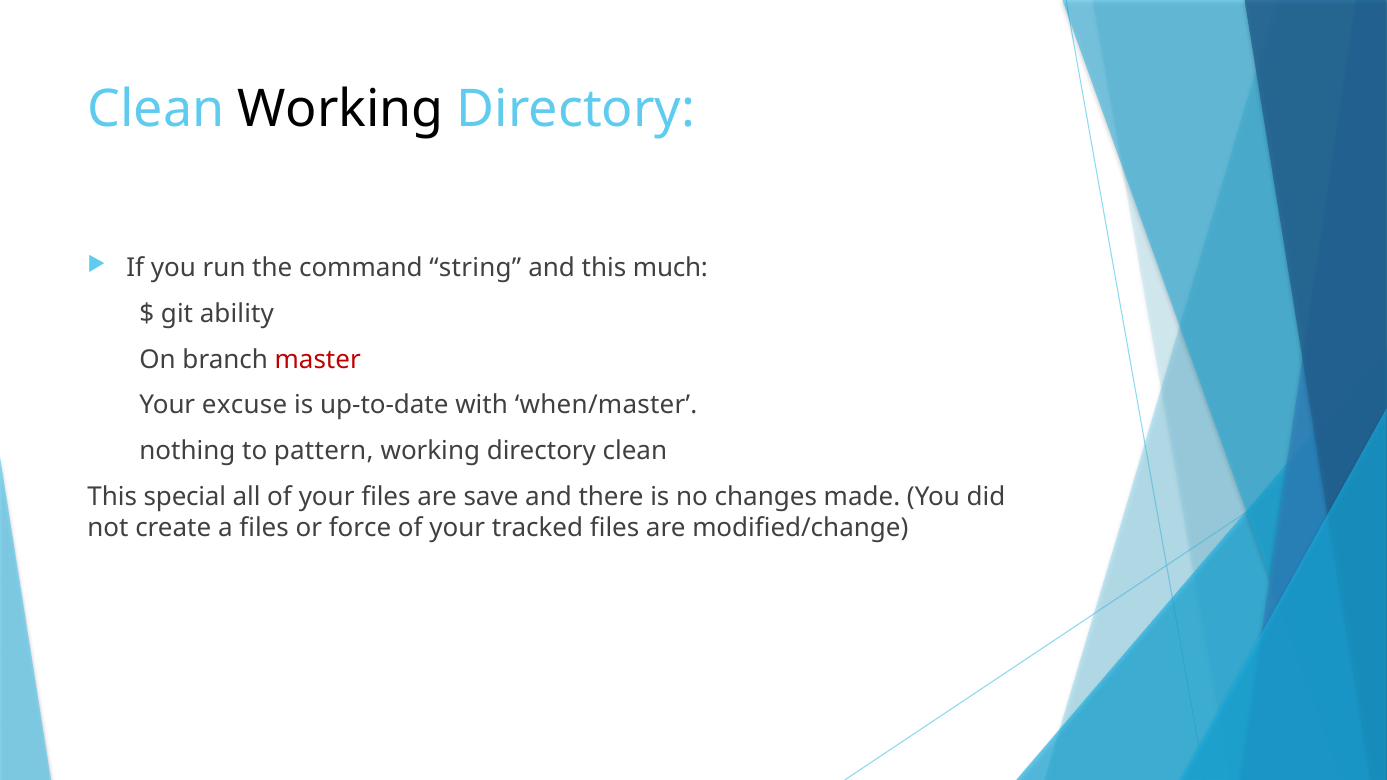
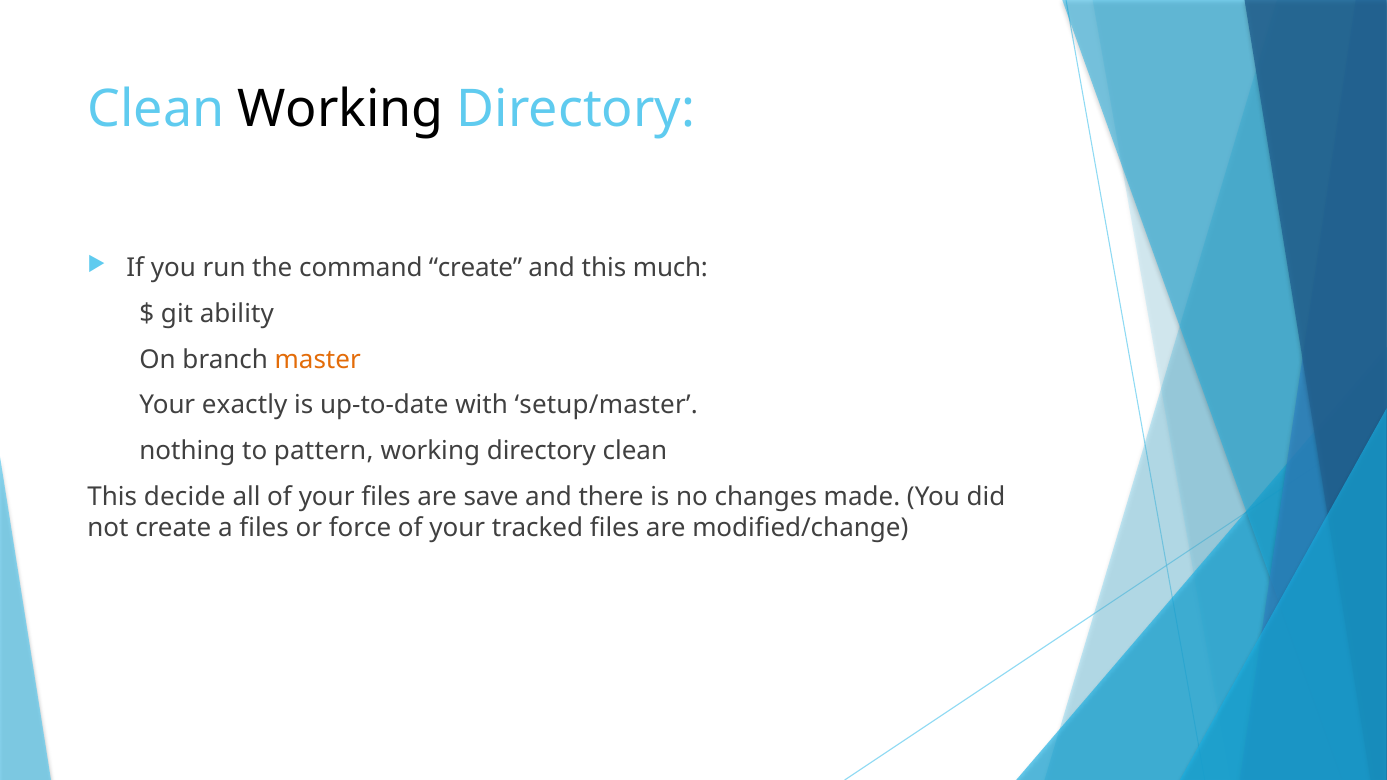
command string: string -> create (476, 268)
master colour: red -> orange (318, 360)
excuse: excuse -> exactly (245, 405)
when/master: when/master -> setup/master (606, 405)
special: special -> decide (185, 497)
